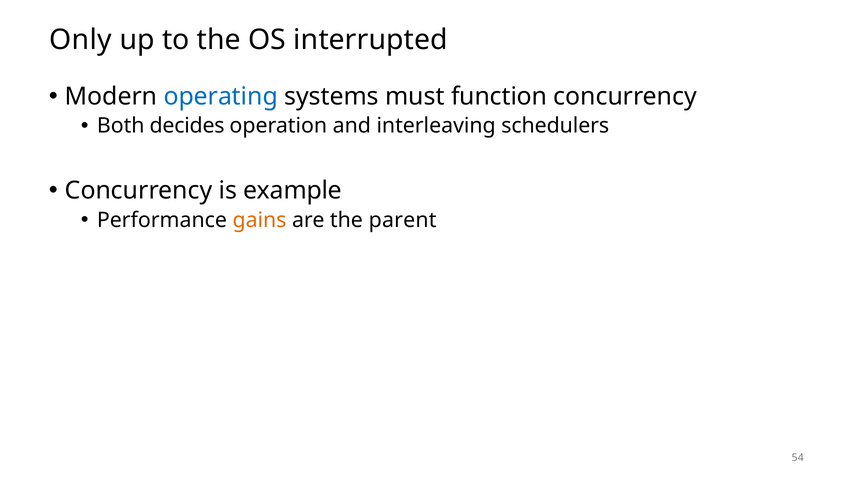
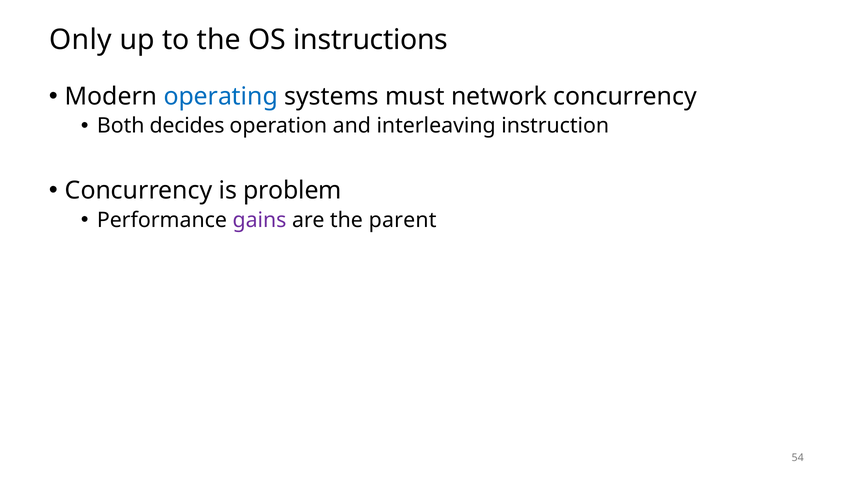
interrupted: interrupted -> instructions (371, 40)
function: function -> network (499, 96)
schedulers: schedulers -> instruction (555, 126)
example: example -> problem (293, 191)
gains colour: orange -> purple (259, 220)
